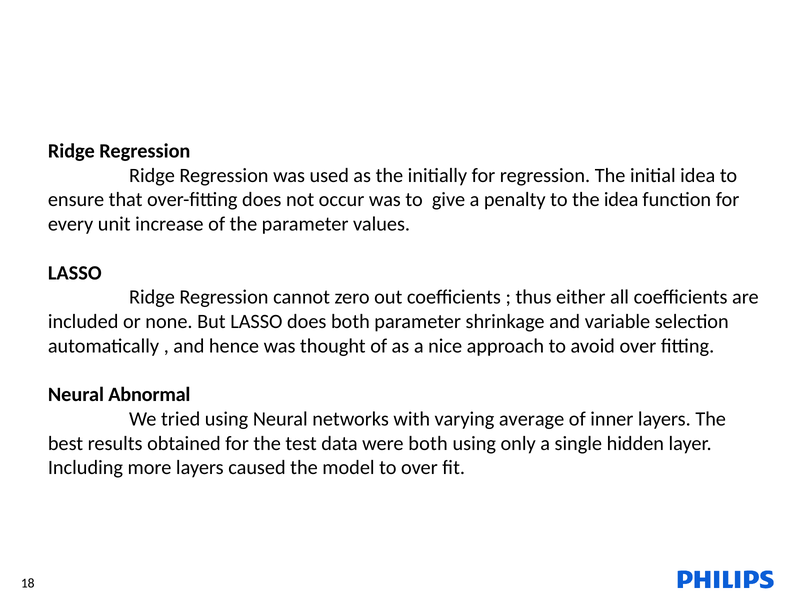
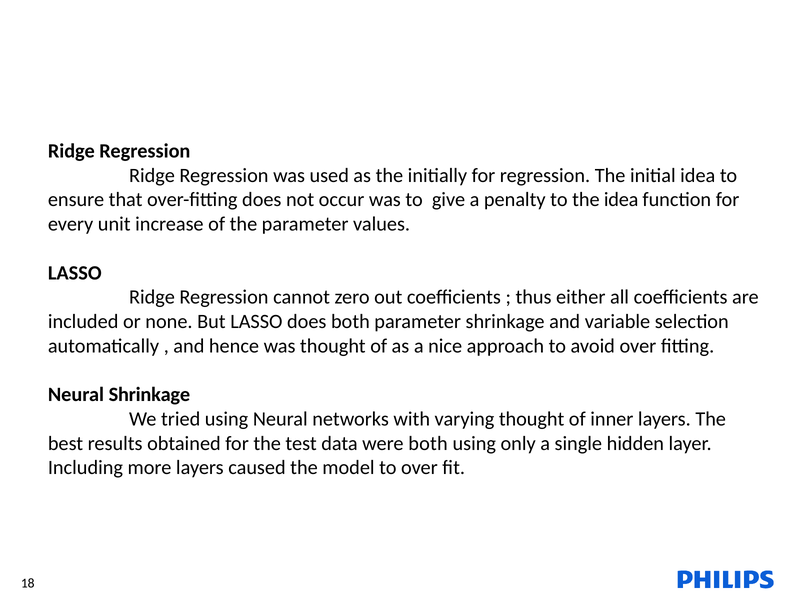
Neural Abnormal: Abnormal -> Shrinkage (149, 395)
varying average: average -> thought (532, 419)
